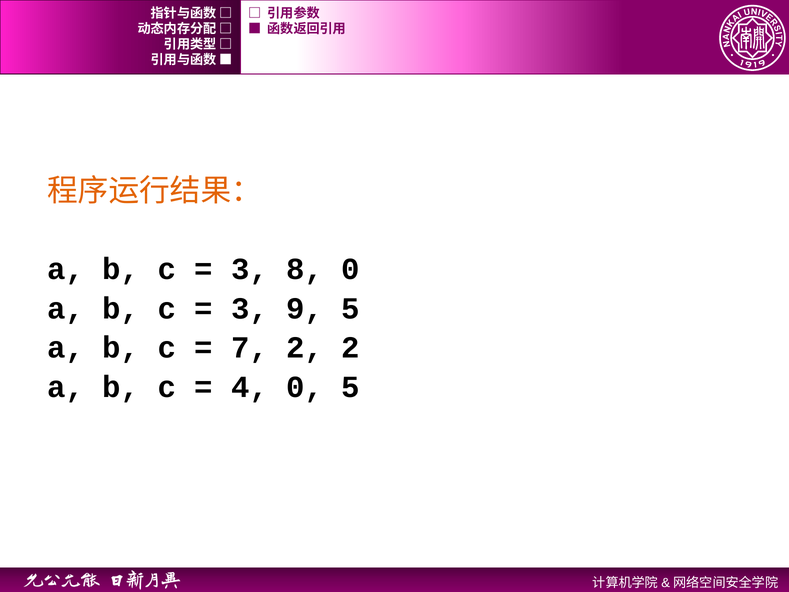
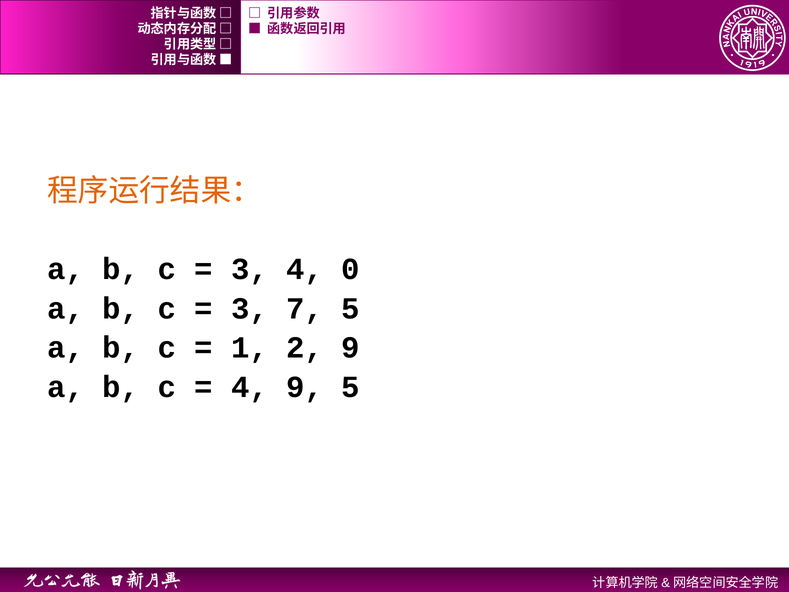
3 8: 8 -> 4 (305, 269)
9: 9 -> 7 (305, 308)
7: 7 -> 1 (250, 348)
2 2: 2 -> 9 (351, 348)
4 0: 0 -> 9 (305, 387)
